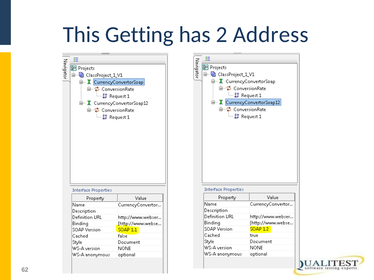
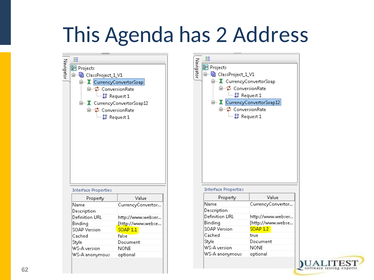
Getting: Getting -> Agenda (139, 35)
